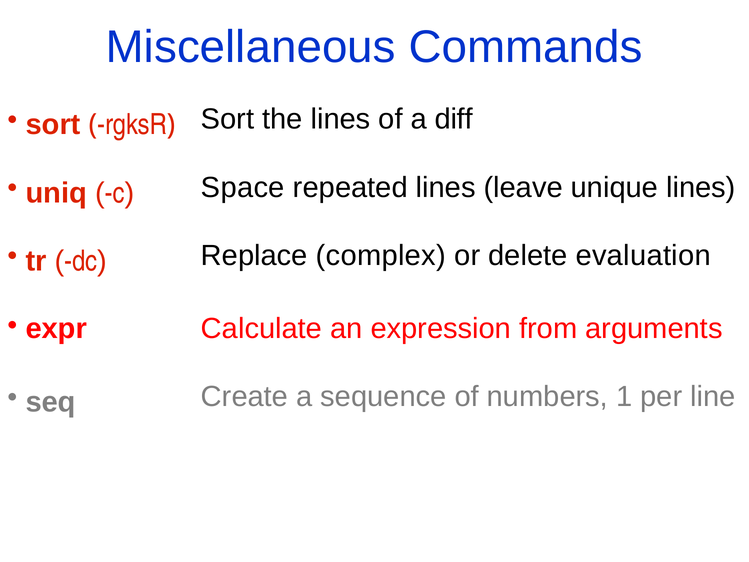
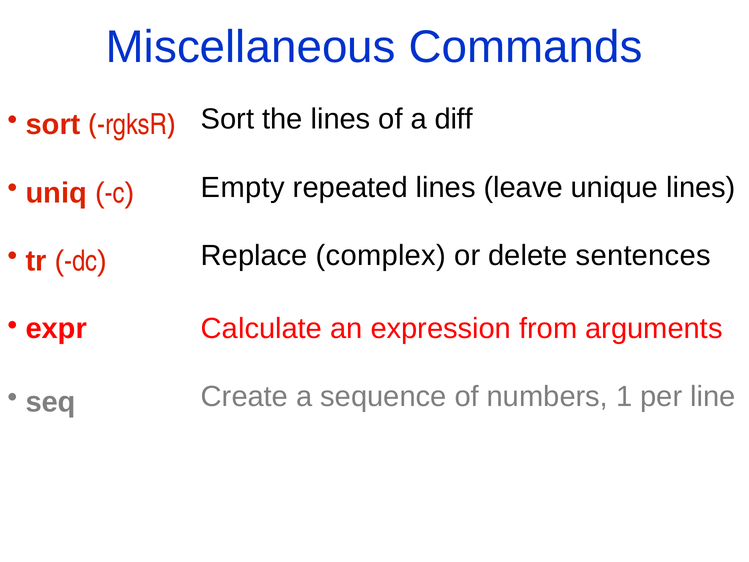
Space: Space -> Empty (243, 187)
evaluation: evaluation -> sentences (643, 256)
